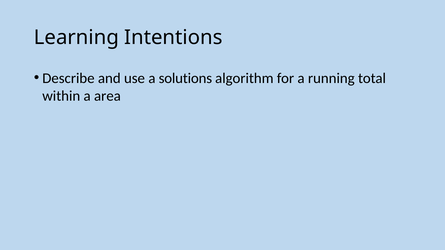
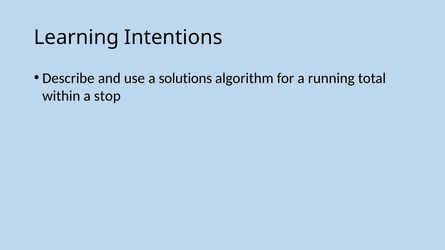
area: area -> stop (107, 96)
